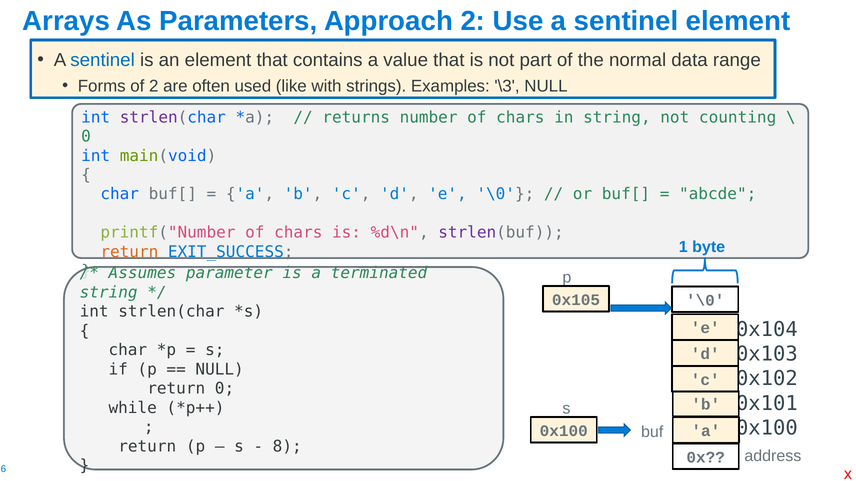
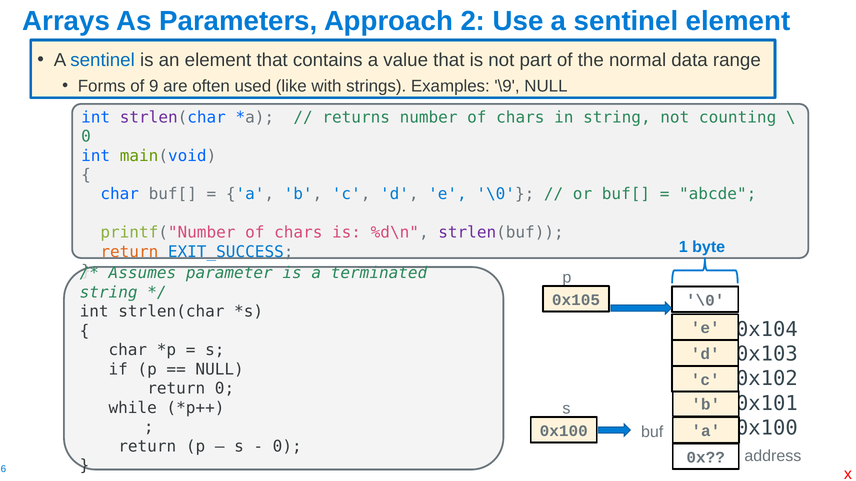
of 2: 2 -> 9 (154, 86)
\3: \3 -> \9 (507, 86)
8: 8 -> 0 (287, 447)
